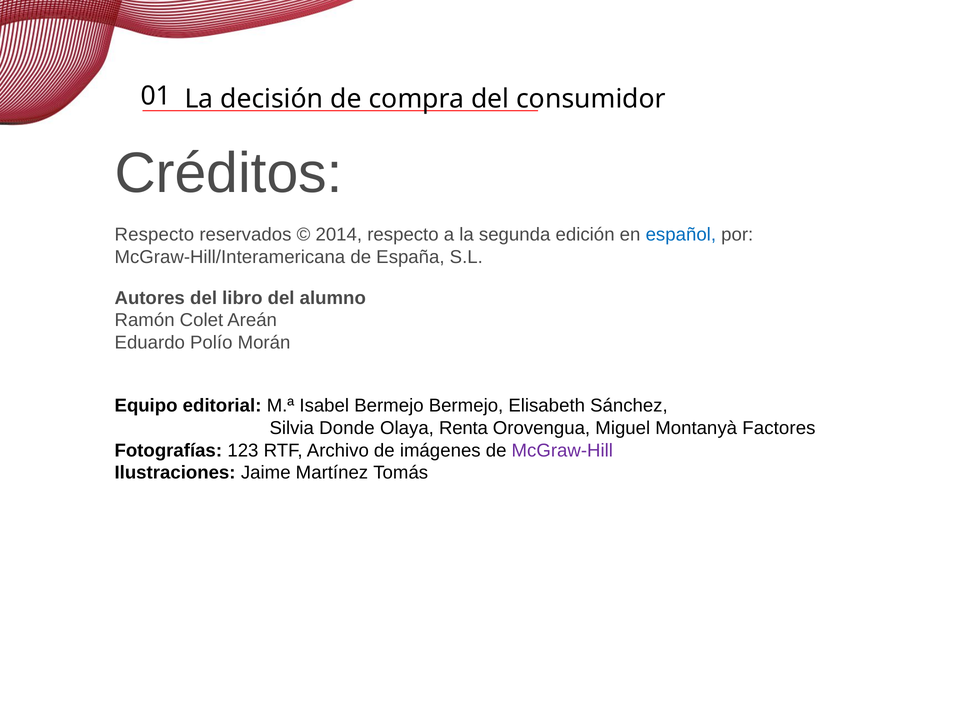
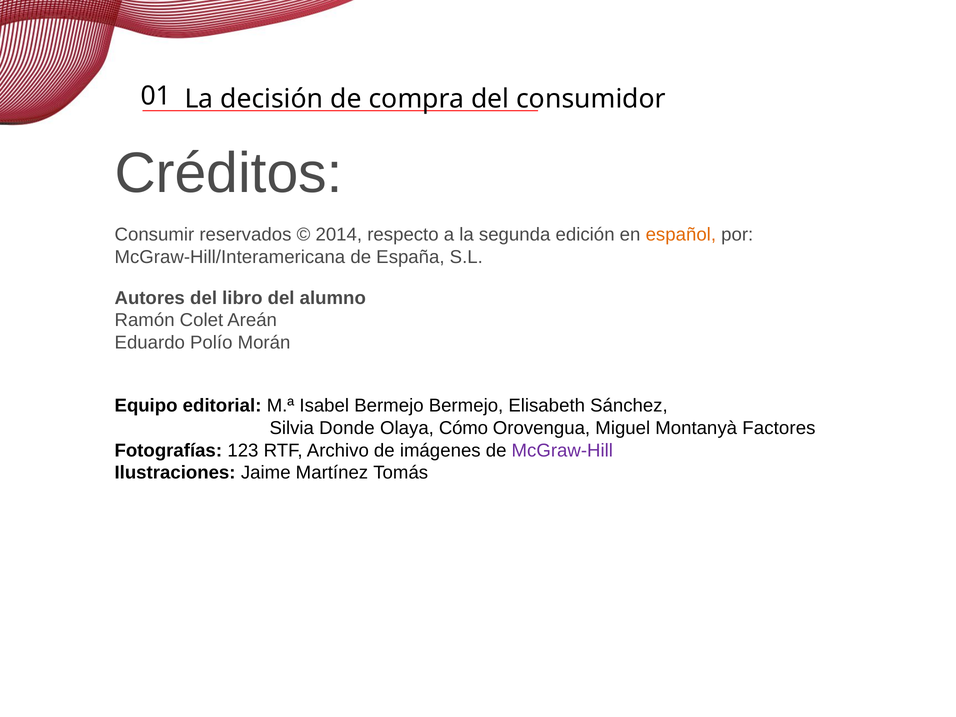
Respecto: Respecto -> Consumir (154, 235)
español colour: blue -> orange (681, 235)
Renta: Renta -> Cómo (463, 428)
